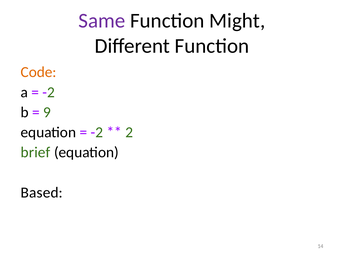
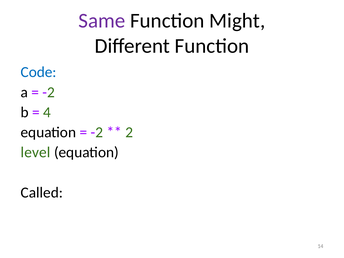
Code colour: orange -> blue (39, 72)
9: 9 -> 4 (47, 112)
brief: brief -> level (35, 152)
Based: Based -> Called (42, 193)
